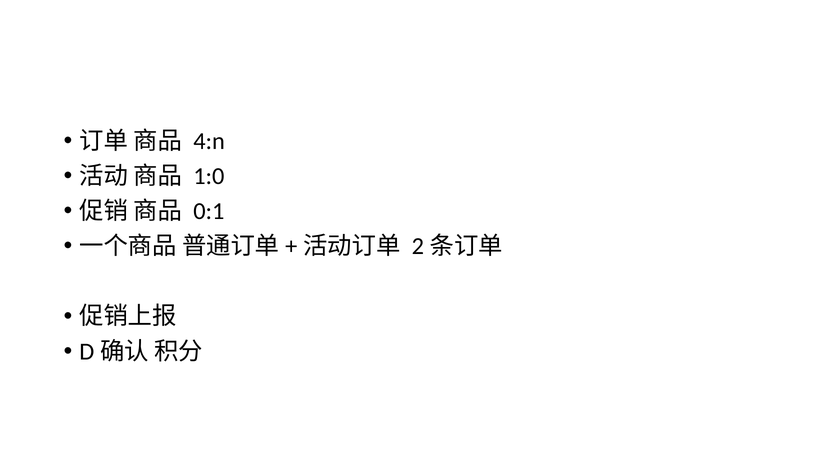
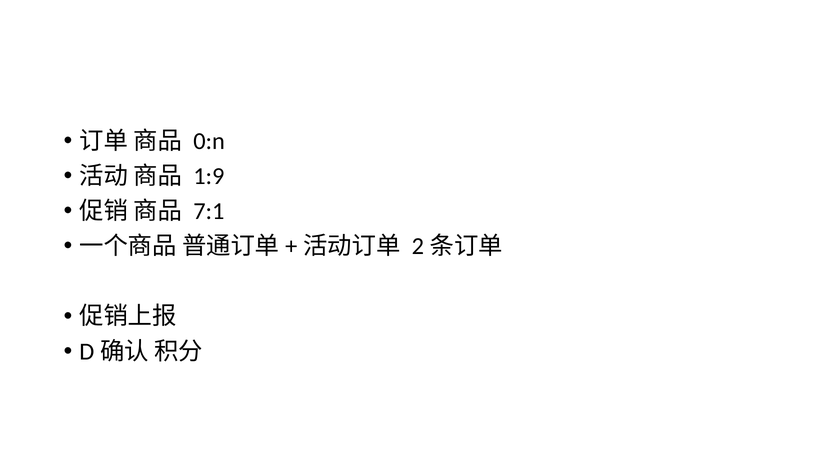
4:n: 4:n -> 0:n (209, 141)
1:0: 1:0 -> 1:9 (209, 176)
0:1: 0:1 -> 7:1 (209, 211)
